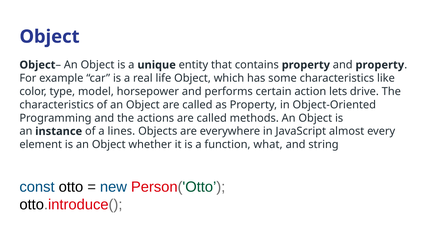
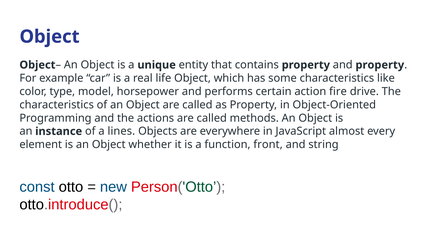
lets: lets -> fire (338, 91)
what: what -> front (268, 144)
